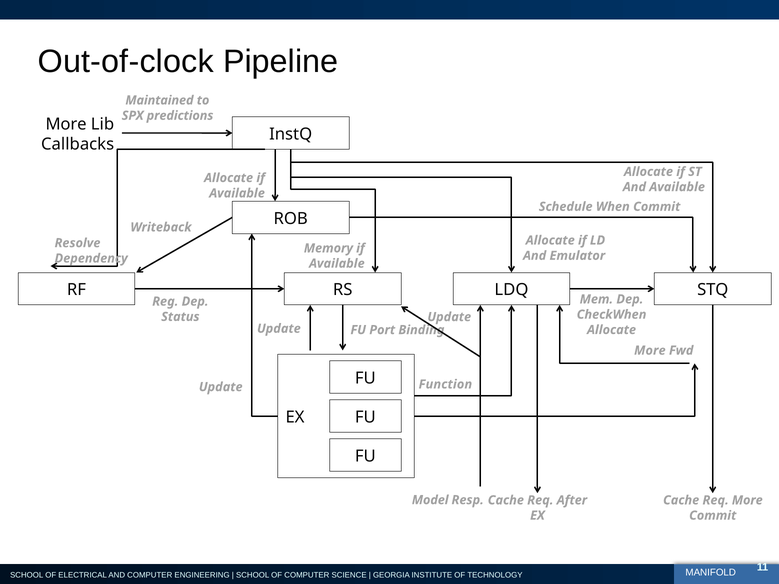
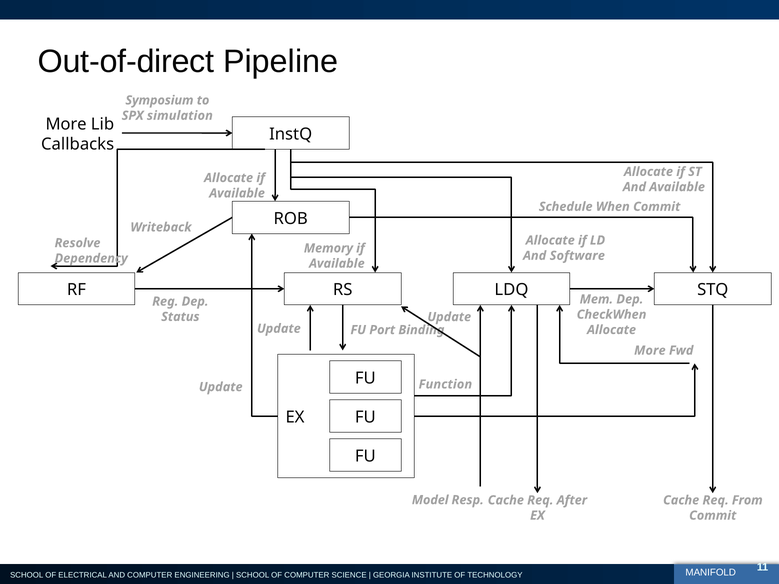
Out-of-clock: Out-of-clock -> Out-of-direct (126, 62)
Maintained: Maintained -> Symposium (159, 100)
predictions: predictions -> simulation (180, 116)
Emulator: Emulator -> Software (577, 256)
Req More: More -> From (747, 500)
